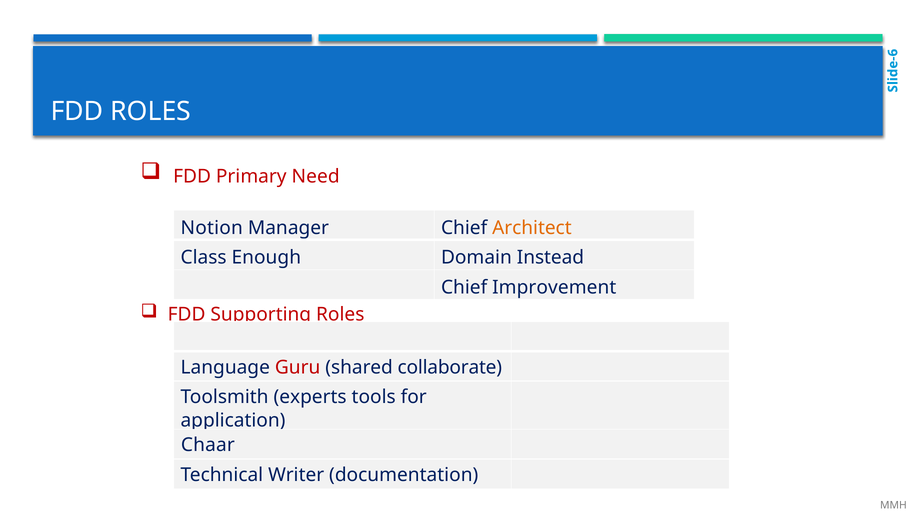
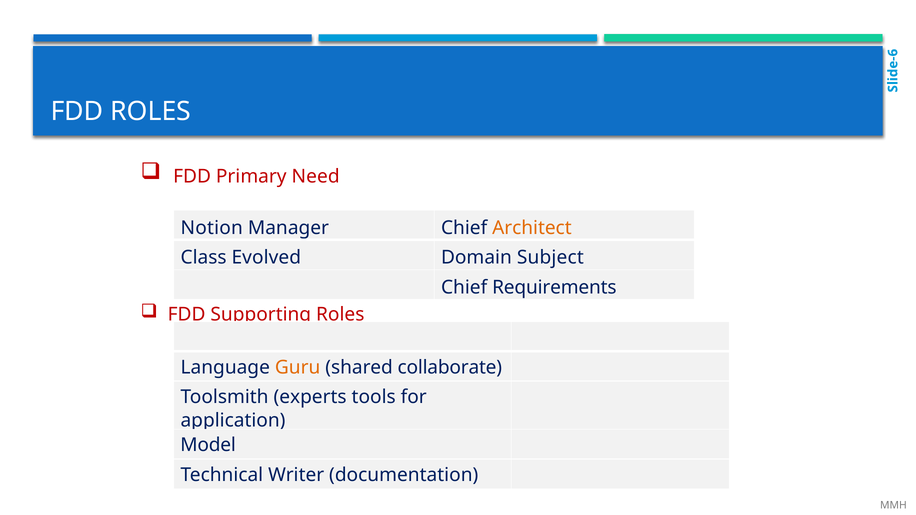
Enough: Enough -> Evolved (266, 258)
Instead: Instead -> Subject (550, 258)
Improvement: Improvement -> Requirements (554, 287)
Guru colour: red -> orange (298, 367)
Chaar: Chaar -> Model (208, 445)
